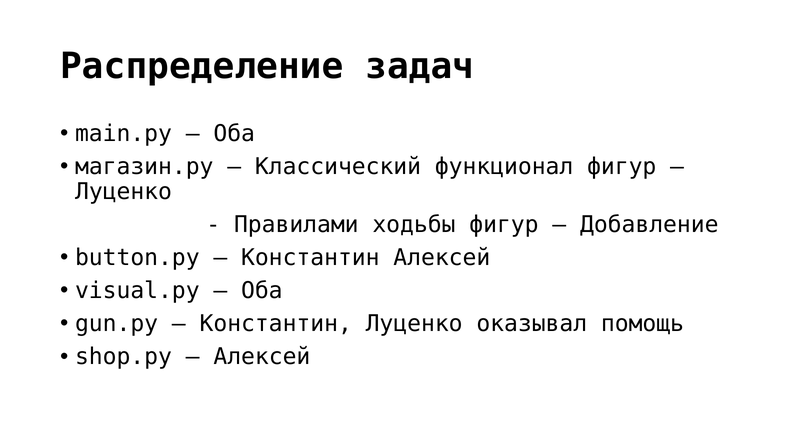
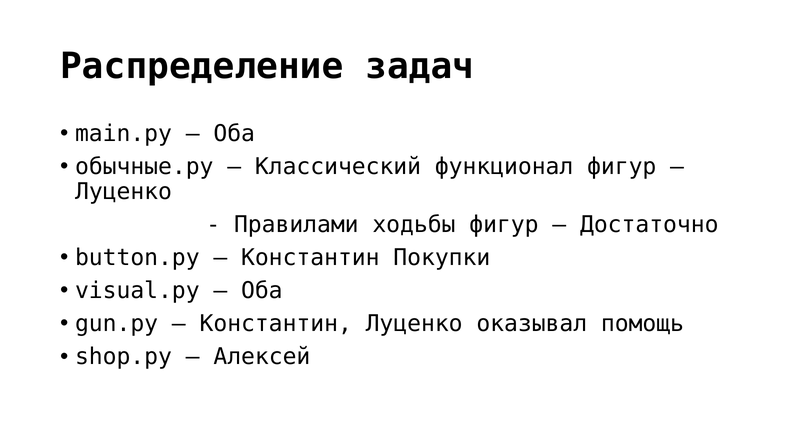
магазин.py: магазин.py -> обычные.py (144, 167)
Добавление: Добавление -> Достаточно (649, 225)
Константин Алексей: Алексей -> Покупки (442, 258)
